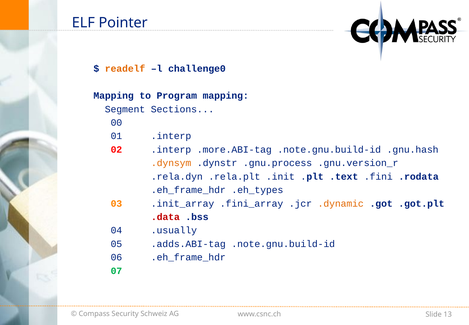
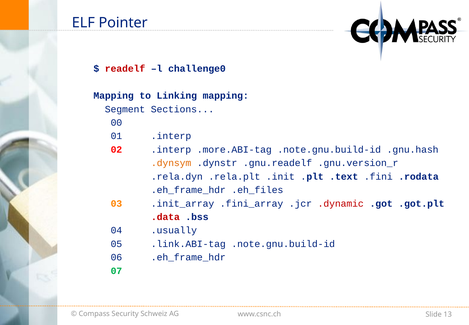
readelf colour: orange -> red (125, 69)
Program: Program -> Linking (177, 96)
.gnu.process: .gnu.process -> .gnu.readelf (278, 163)
.eh_types: .eh_types -> .eh_files (257, 190)
.dynamic colour: orange -> red (341, 203)
.adds.ABI-tag: .adds.ABI-tag -> .link.ABI-tag (188, 244)
